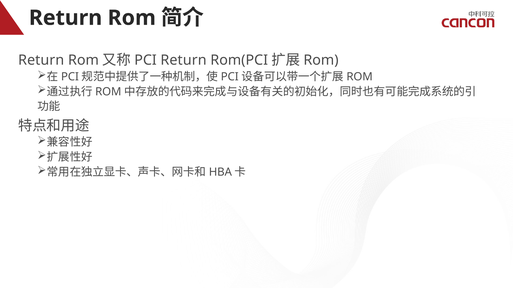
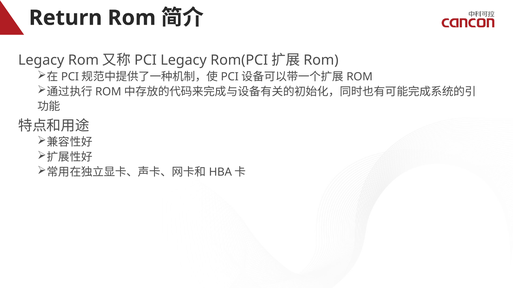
Return: Return -> Legacy (41, 60)
Return: Return -> Legacy (184, 60)
